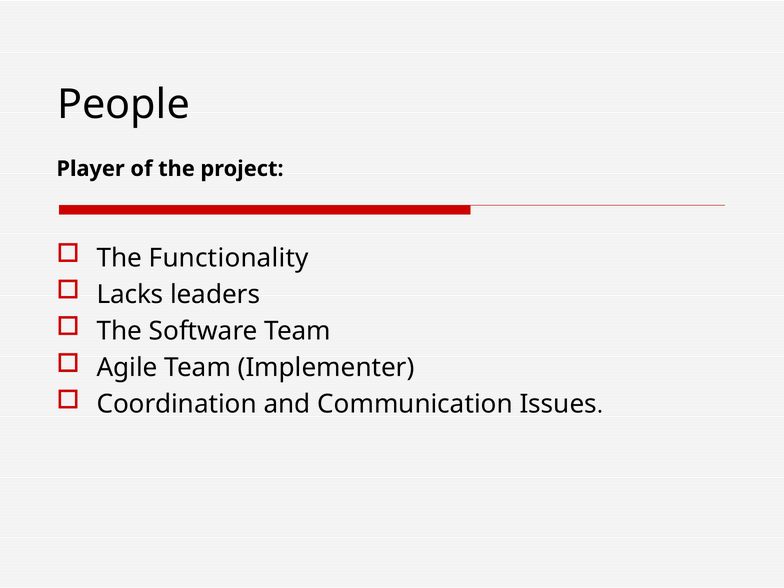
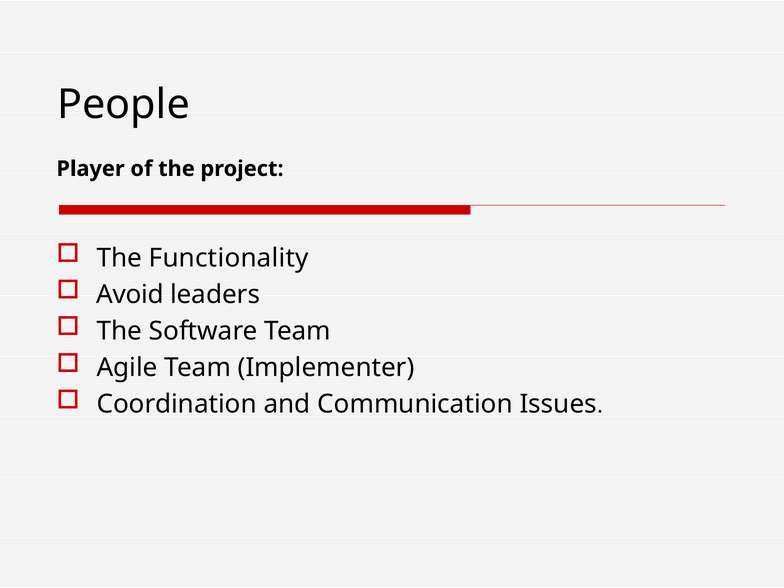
Lacks: Lacks -> Avoid (130, 295)
